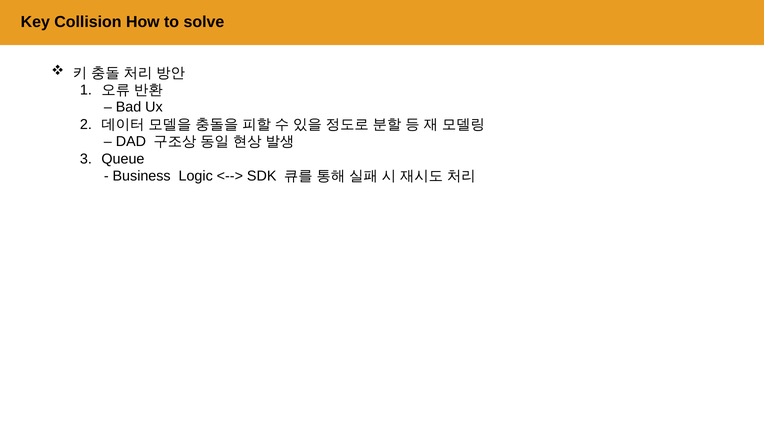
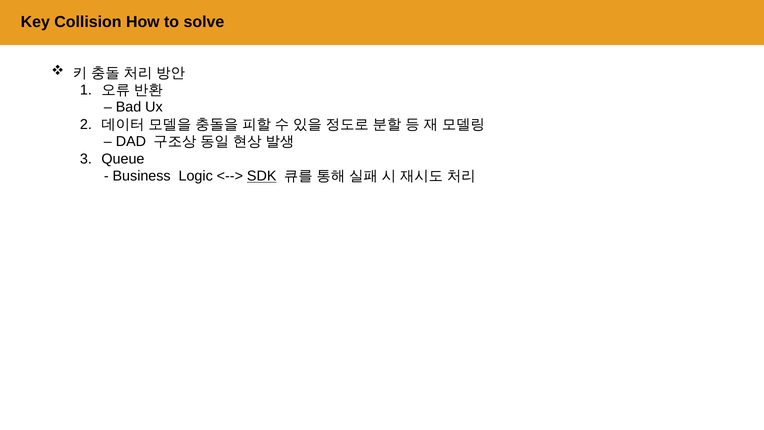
SDK underline: none -> present (262, 176)
